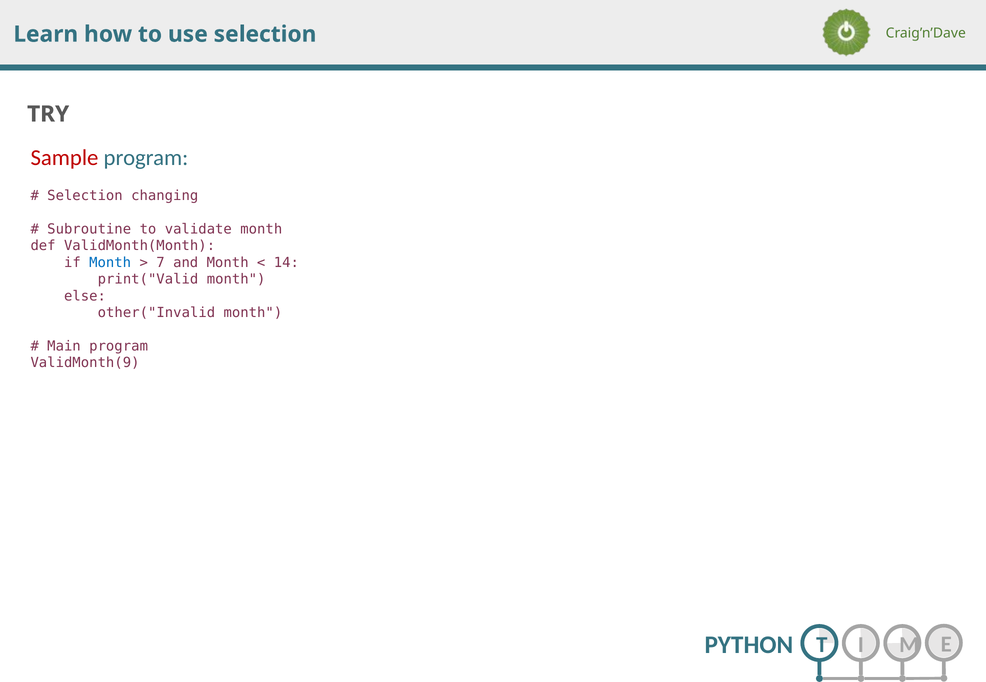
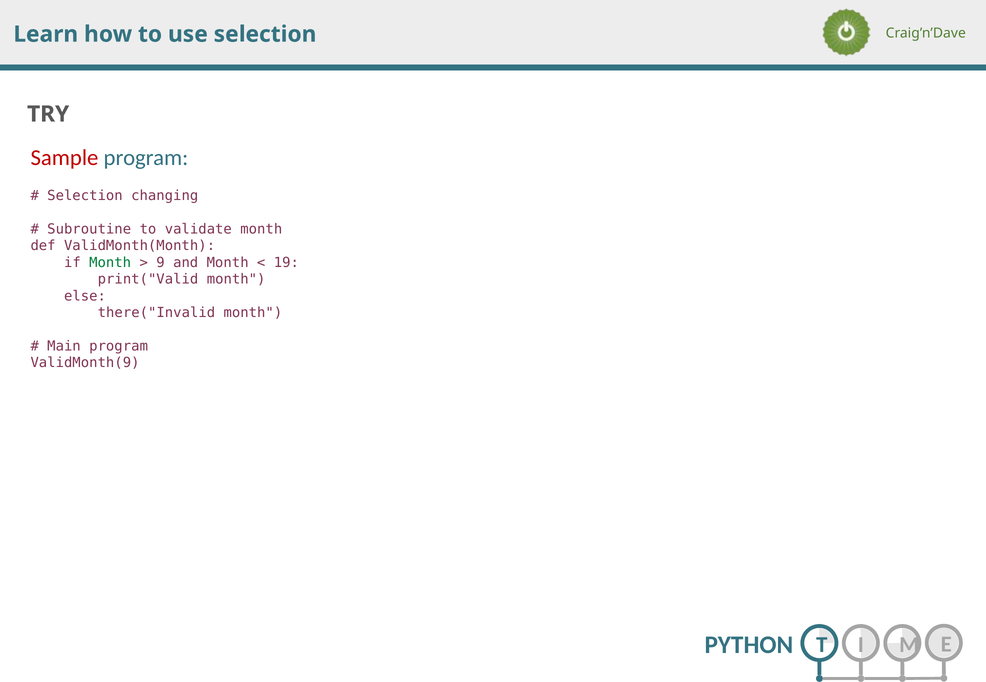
Month colour: blue -> green (110, 263)
7: 7 -> 9 (161, 263)
14: 14 -> 19 (286, 263)
other("Invalid: other("Invalid -> there("Invalid (156, 313)
